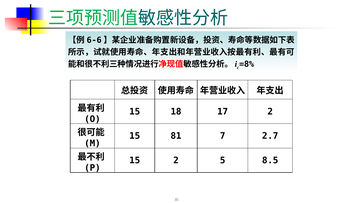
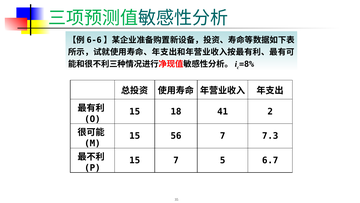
17: 17 -> 41 (223, 111)
81: 81 -> 56 (176, 136)
2.7: 2.7 -> 7.3 (270, 136)
15 2: 2 -> 7 (176, 160)
8.5: 8.5 -> 6.7 (270, 160)
